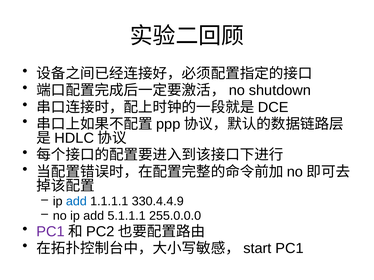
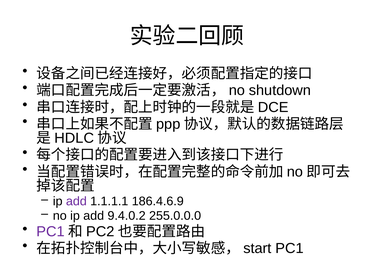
add colour: blue -> purple (76, 202)
330.4.4.9: 330.4.4.9 -> 186.4.6.9 (158, 202)
5.1.1.1: 5.1.1.1 -> 9.4.0.2 (127, 216)
